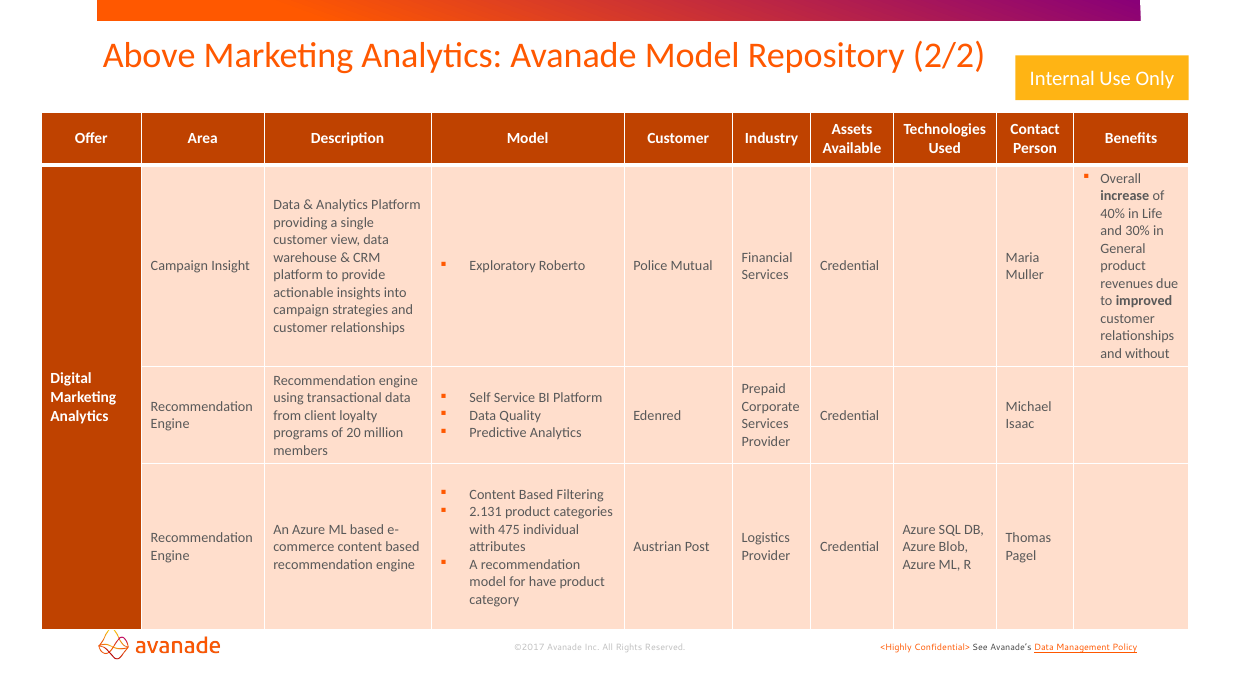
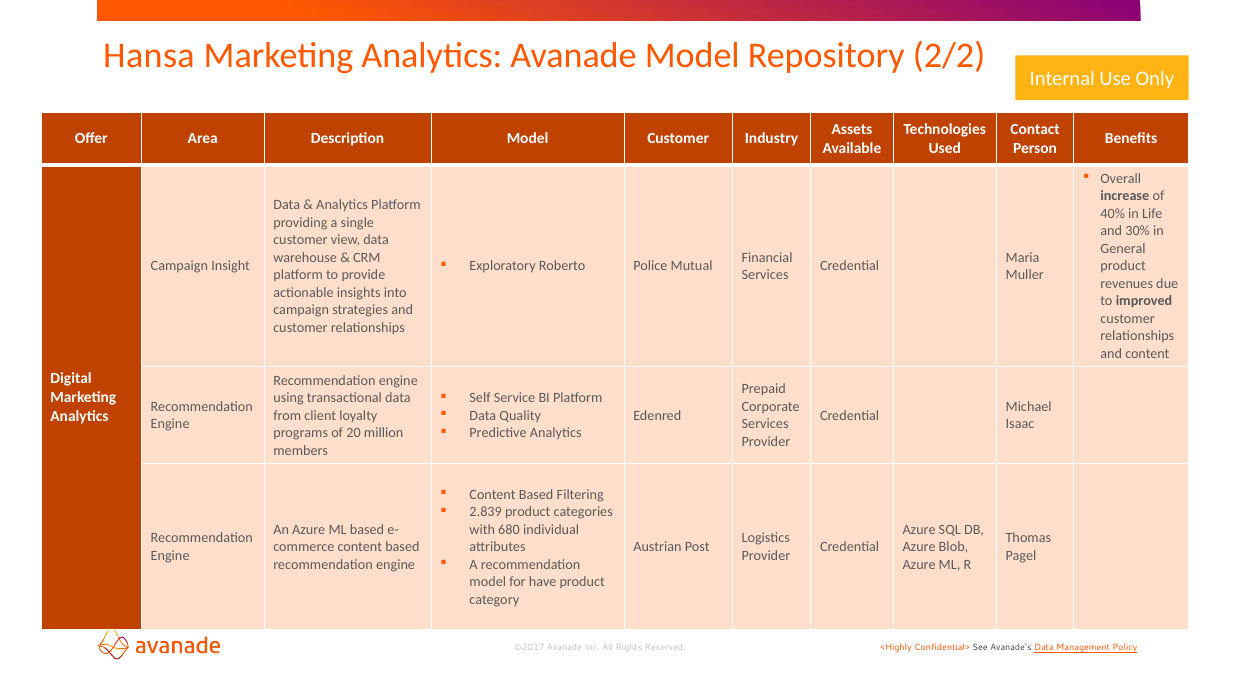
Above: Above -> Hansa (149, 56)
and without: without -> content (1147, 354)
2.131: 2.131 -> 2.839 (486, 512)
475: 475 -> 680 (509, 530)
